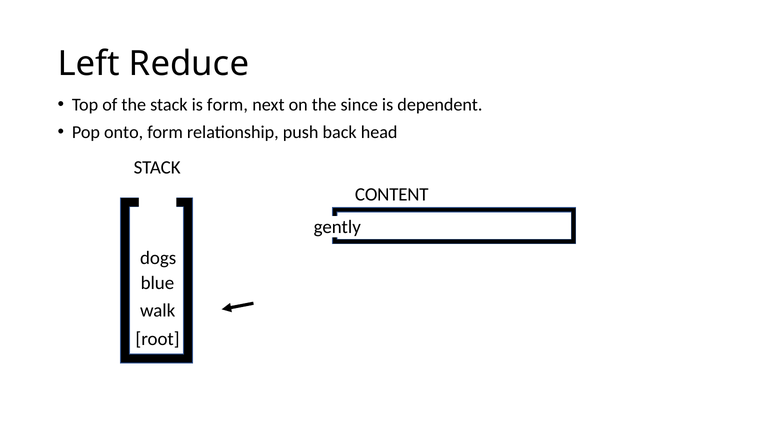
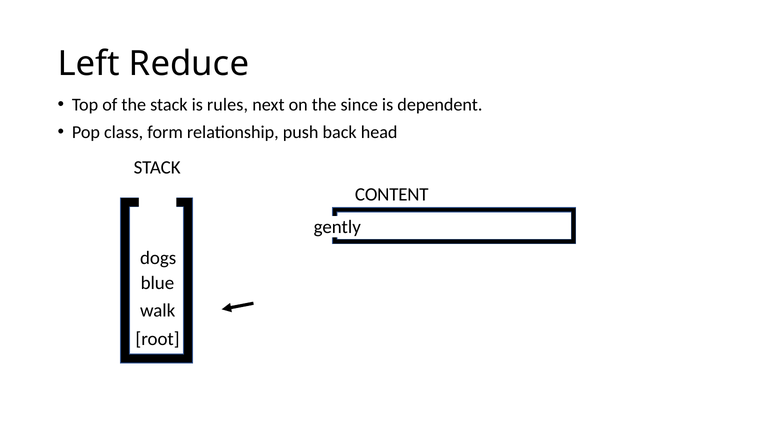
is form: form -> rules (228, 105)
onto: onto -> class (124, 132)
